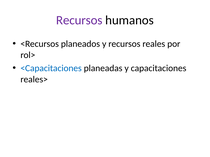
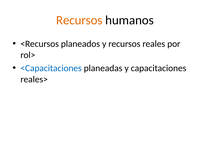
Recursos colour: purple -> orange (79, 20)
